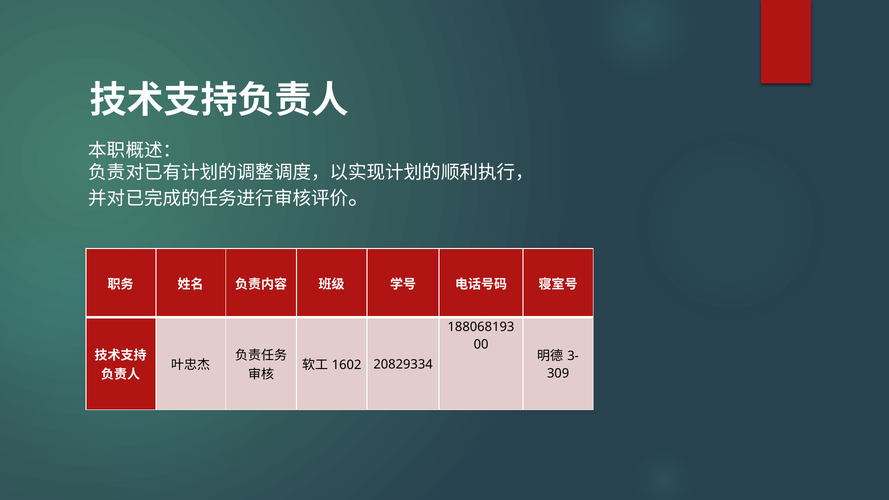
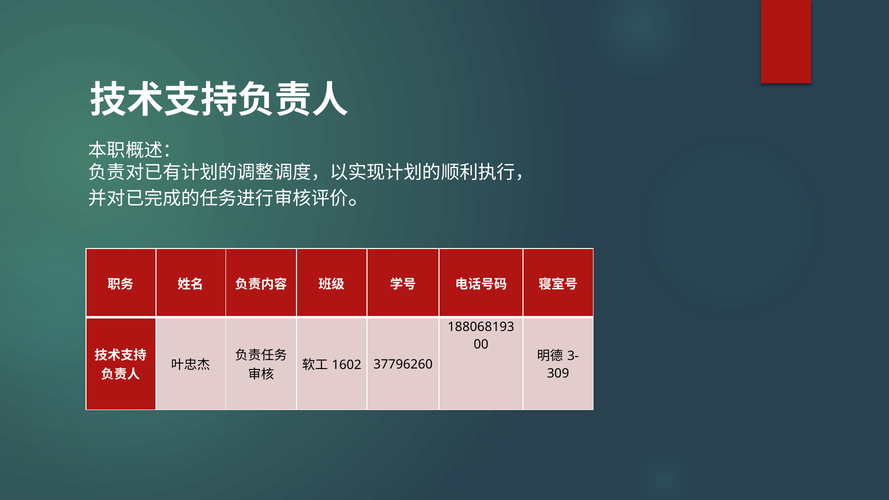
20829334: 20829334 -> 37796260 (403, 364)
